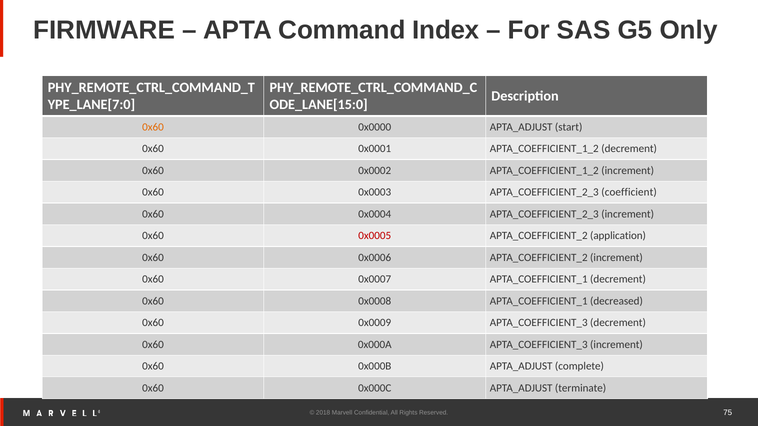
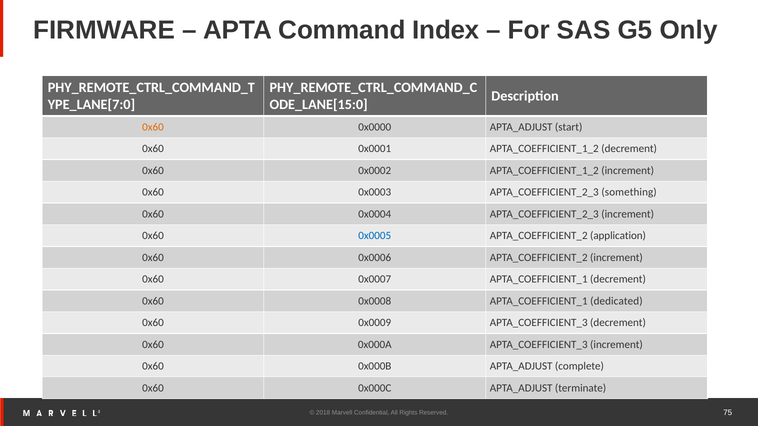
coefficient: coefficient -> something (629, 192)
0x0005 colour: red -> blue (375, 236)
decreased: decreased -> dedicated (616, 301)
